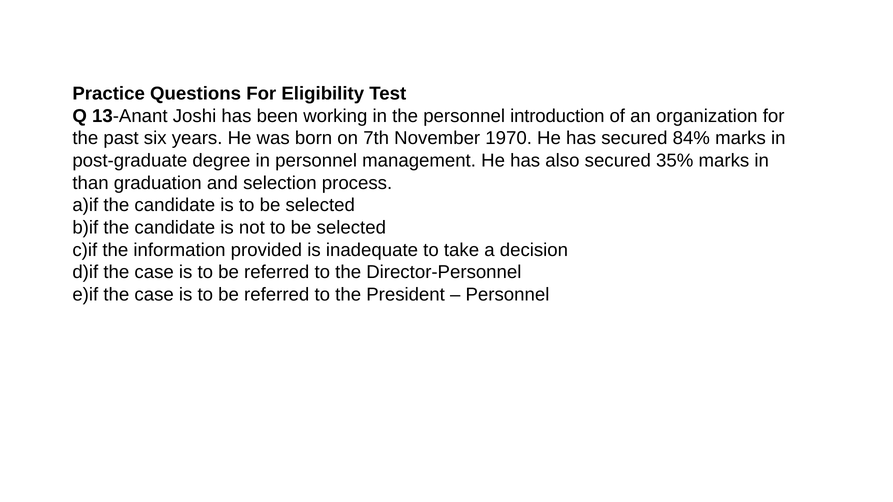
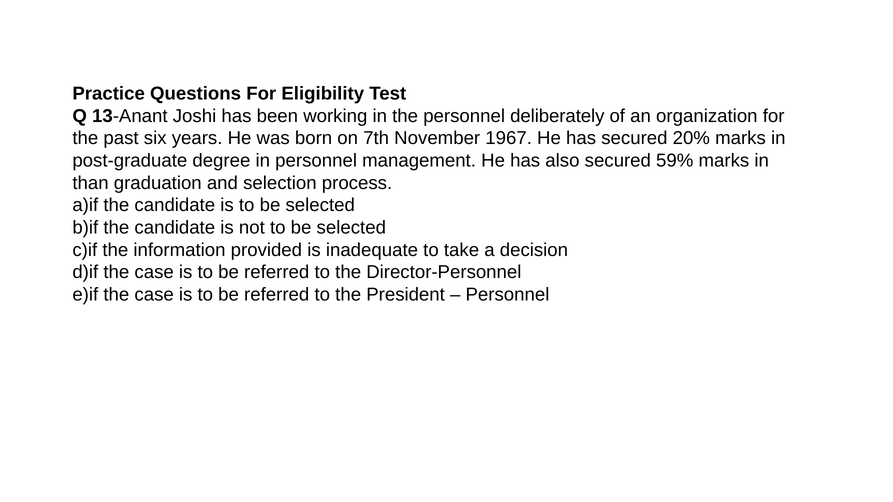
introduction: introduction -> deliberately (557, 116)
1970: 1970 -> 1967 (509, 138)
84%: 84% -> 20% (691, 138)
35%: 35% -> 59% (675, 161)
